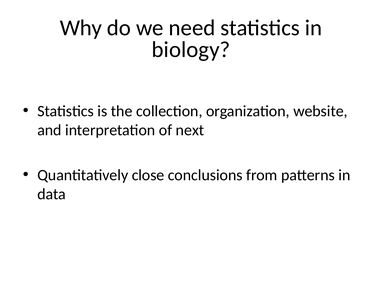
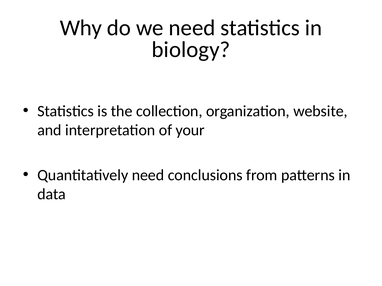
next: next -> your (190, 130)
Quantitatively close: close -> need (148, 175)
